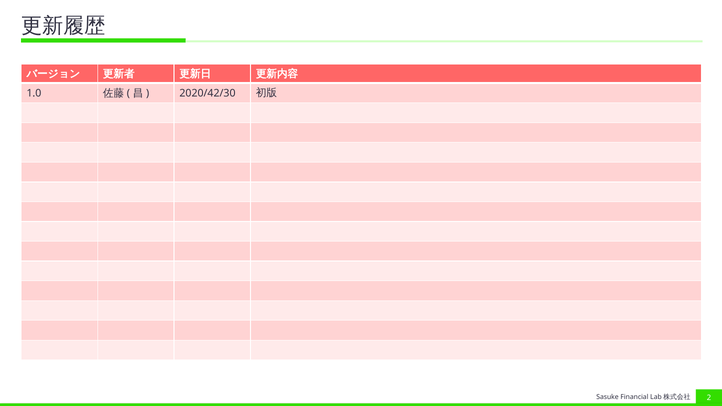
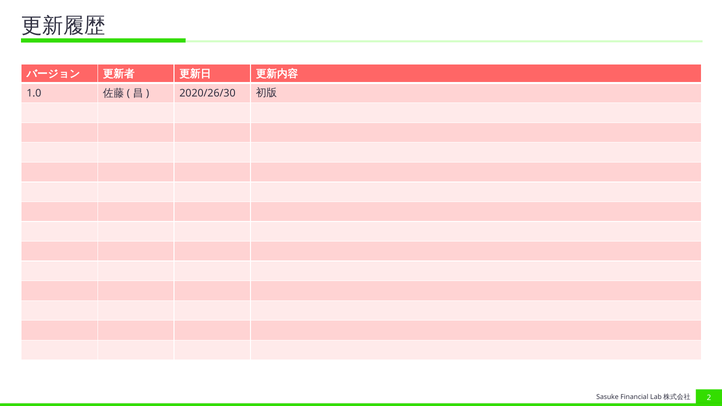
2020/42/30: 2020/42/30 -> 2020/26/30 (207, 94)
